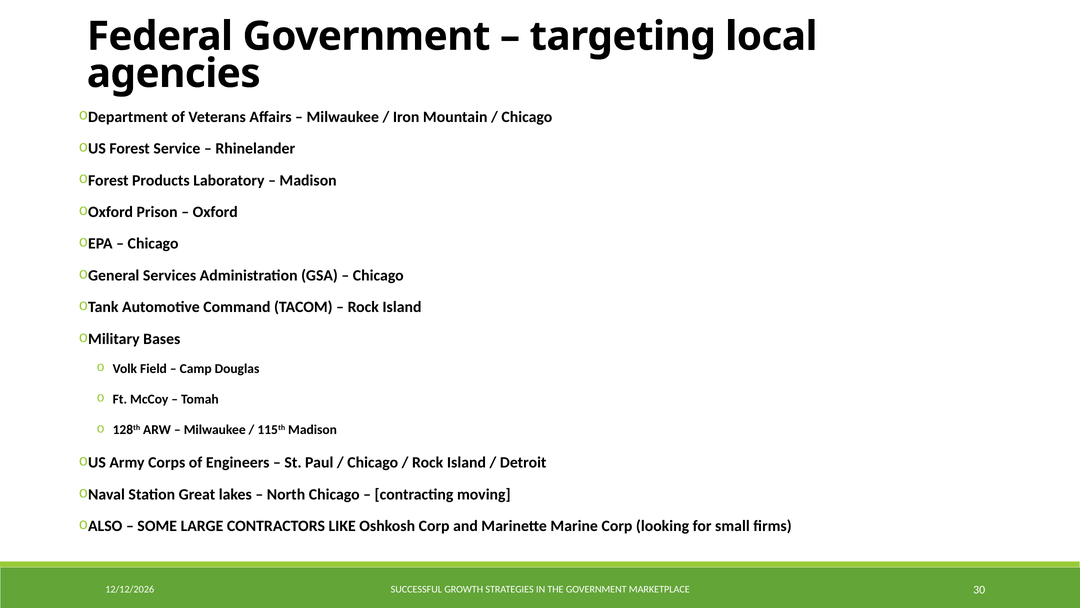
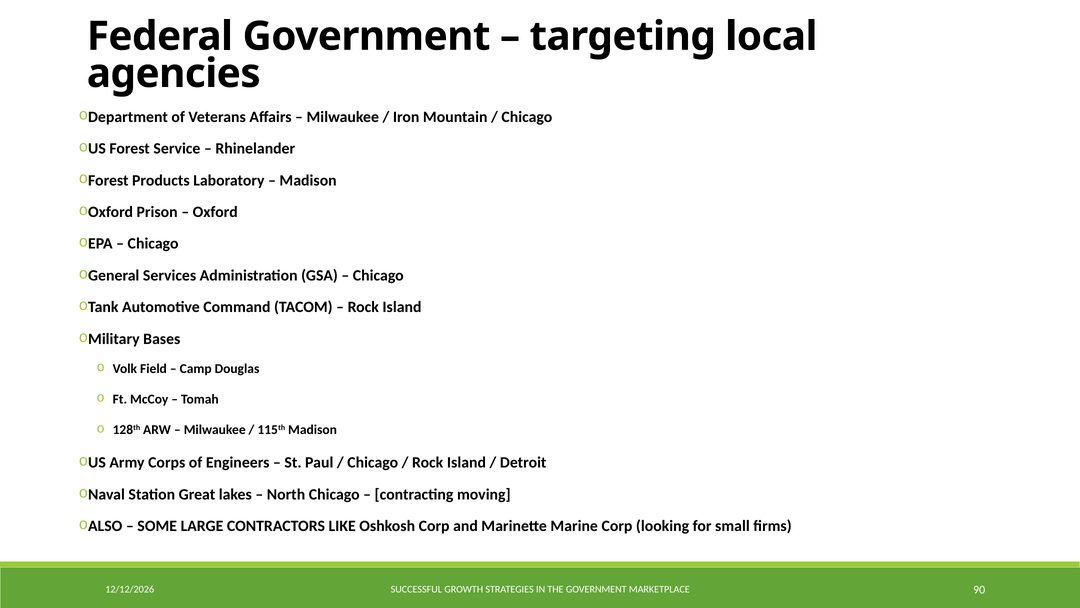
30: 30 -> 90 (979, 589)
